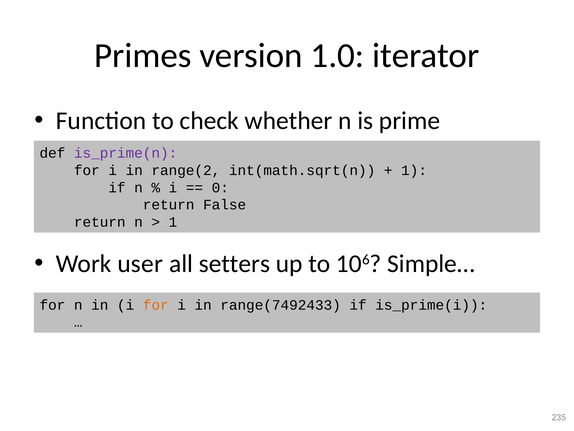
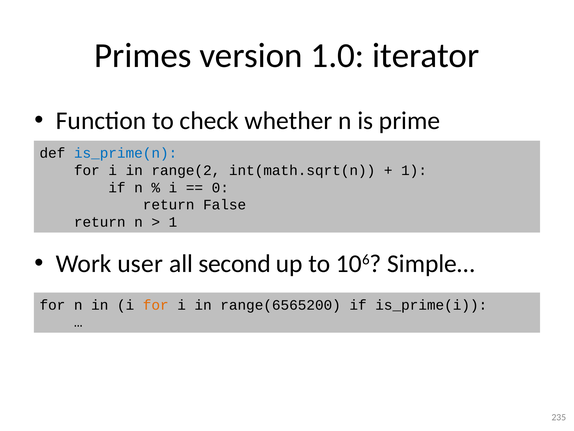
is_prime(n colour: purple -> blue (126, 153)
setters: setters -> second (235, 263)
range(7492433: range(7492433 -> range(6565200 (281, 305)
